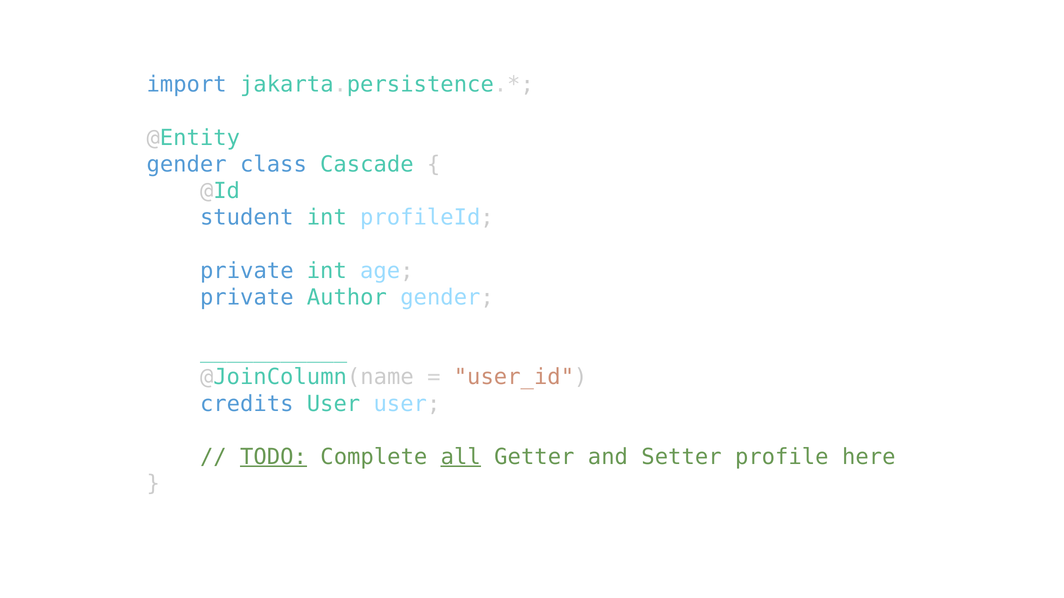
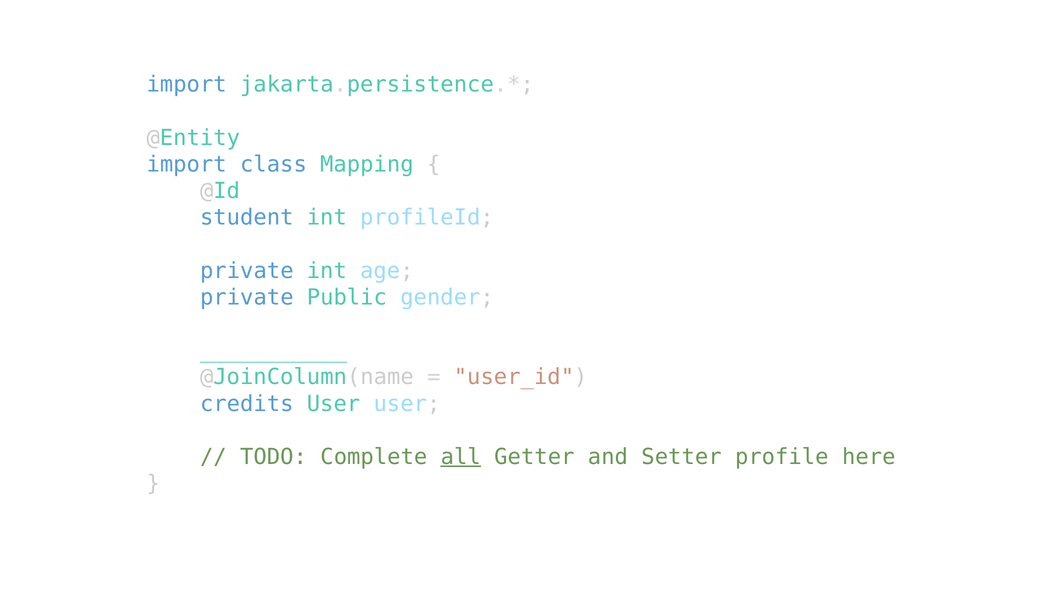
gender: gender -> import (187, 165)
Cascade: Cascade -> Mapping (367, 165)
Author: Author -> Public (347, 298)
TODO underline: present -> none (273, 457)
